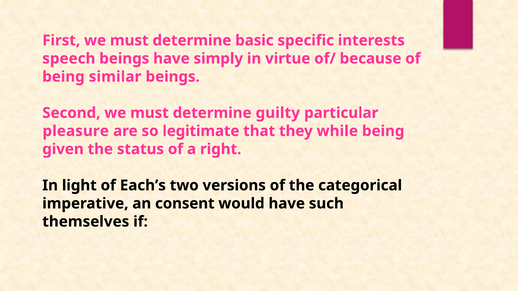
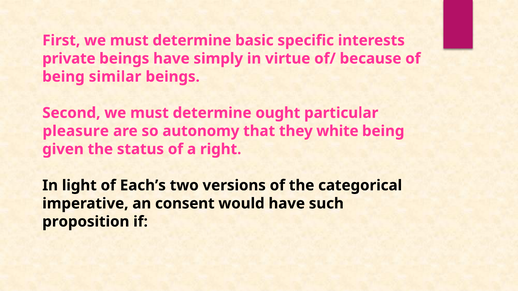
speech: speech -> private (69, 59)
guilty: guilty -> ought (278, 113)
legitimate: legitimate -> autonomy (201, 131)
while: while -> white (337, 131)
themselves: themselves -> proposition (86, 222)
